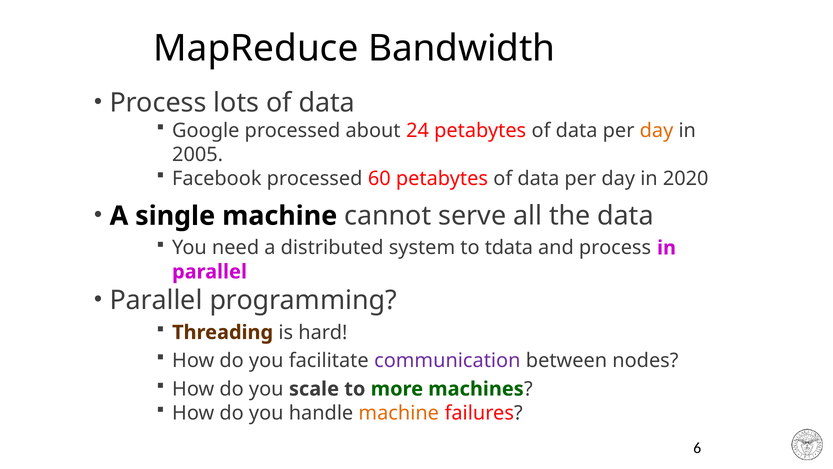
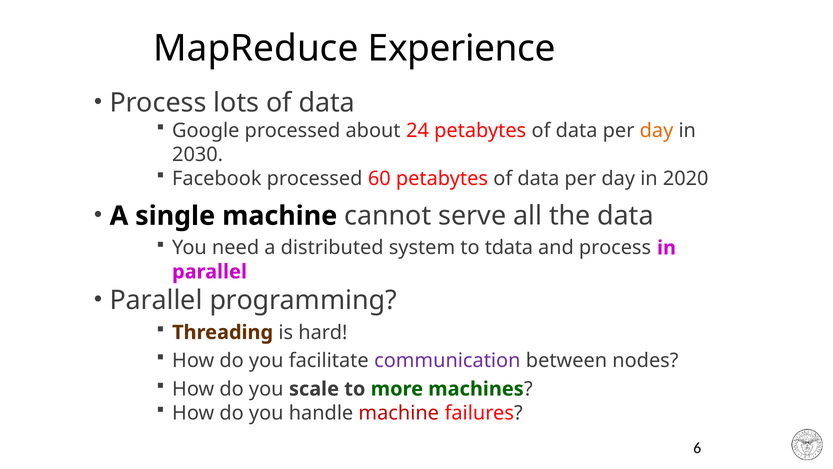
Bandwidth: Bandwidth -> Experience (462, 49)
2005: 2005 -> 2030 (198, 154)
machine colour: orange -> red (399, 413)
